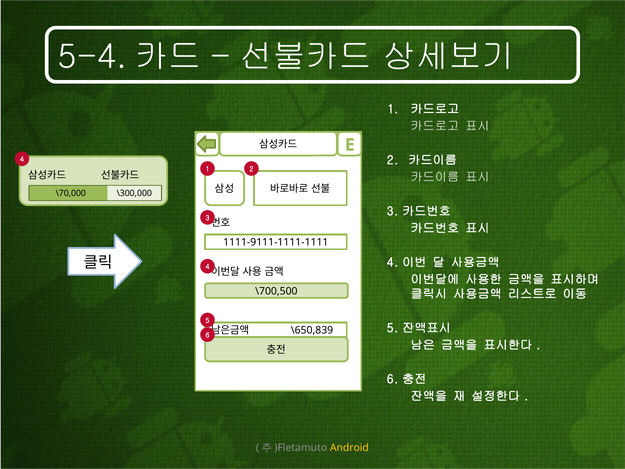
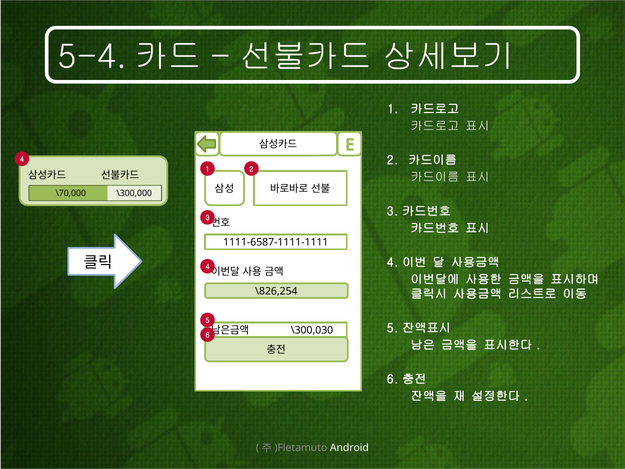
1111-9111-1111-1111: 1111-9111-1111-1111 -> 1111-6587-1111-1111 (276, 242)
\700,500: \700,500 -> \826,254 (276, 291)
\650,839: \650,839 -> \300,030 (312, 330)
Android colour: yellow -> white (349, 448)
